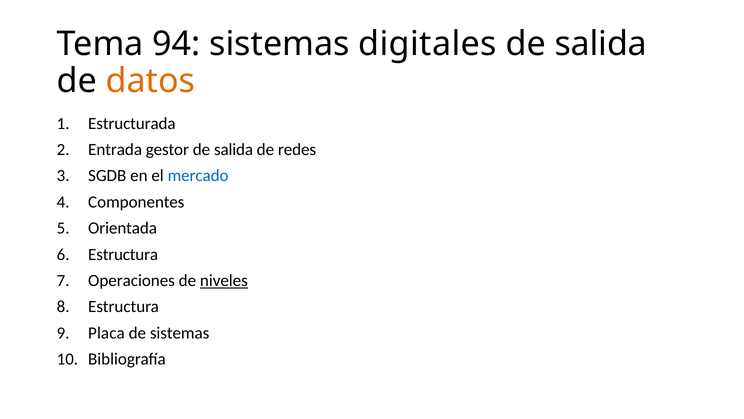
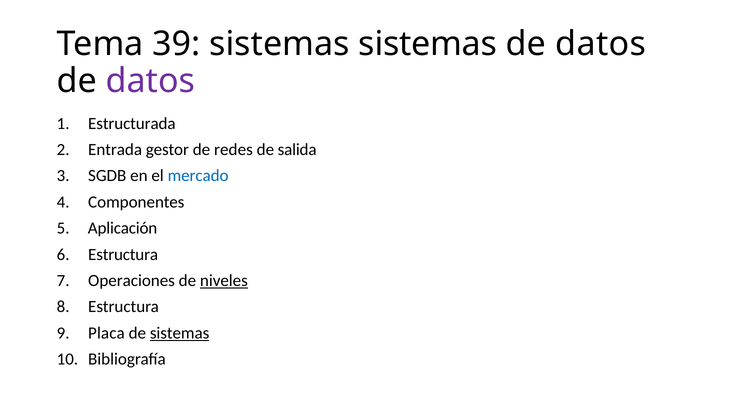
94: 94 -> 39 (176, 44)
sistemas digitales: digitales -> sistemas (428, 44)
salida: salida -> datos (601, 44)
datos colour: orange -> purple (150, 81)
gestor de salida: salida -> redes (233, 149)
redes: redes -> salida (297, 149)
Orientada: Orientada -> Aplicación (123, 228)
sistemas underline: none -> present (180, 333)
